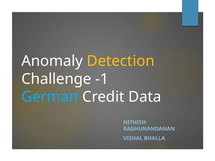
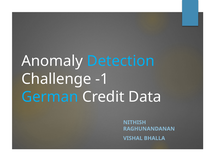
Detection colour: yellow -> light blue (121, 61)
